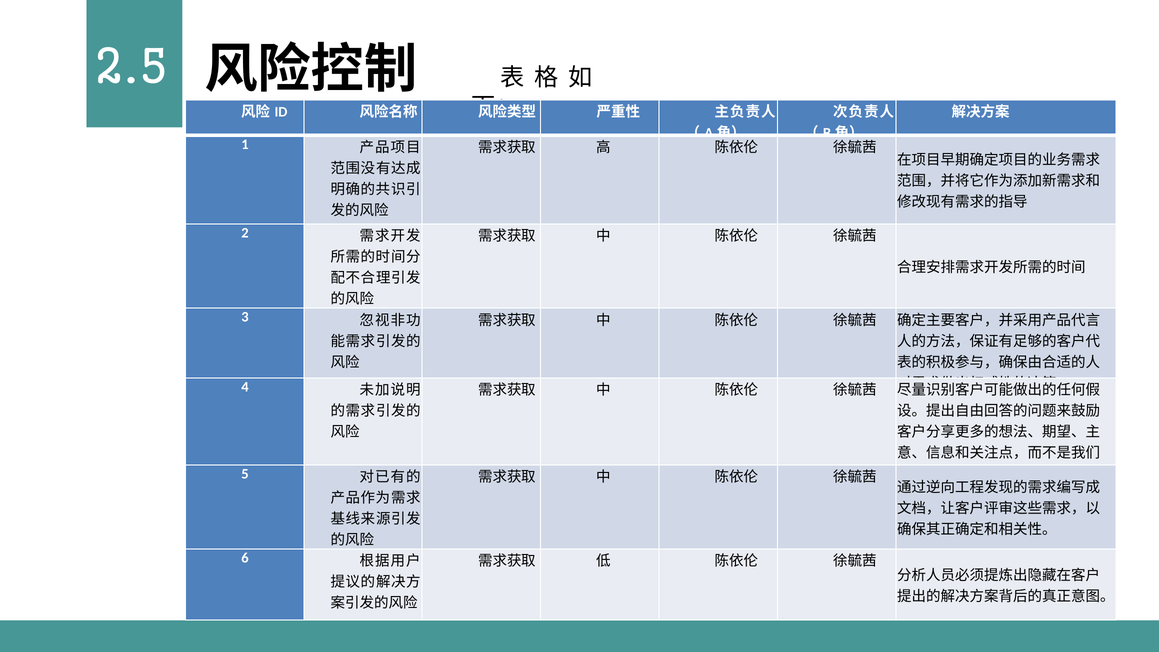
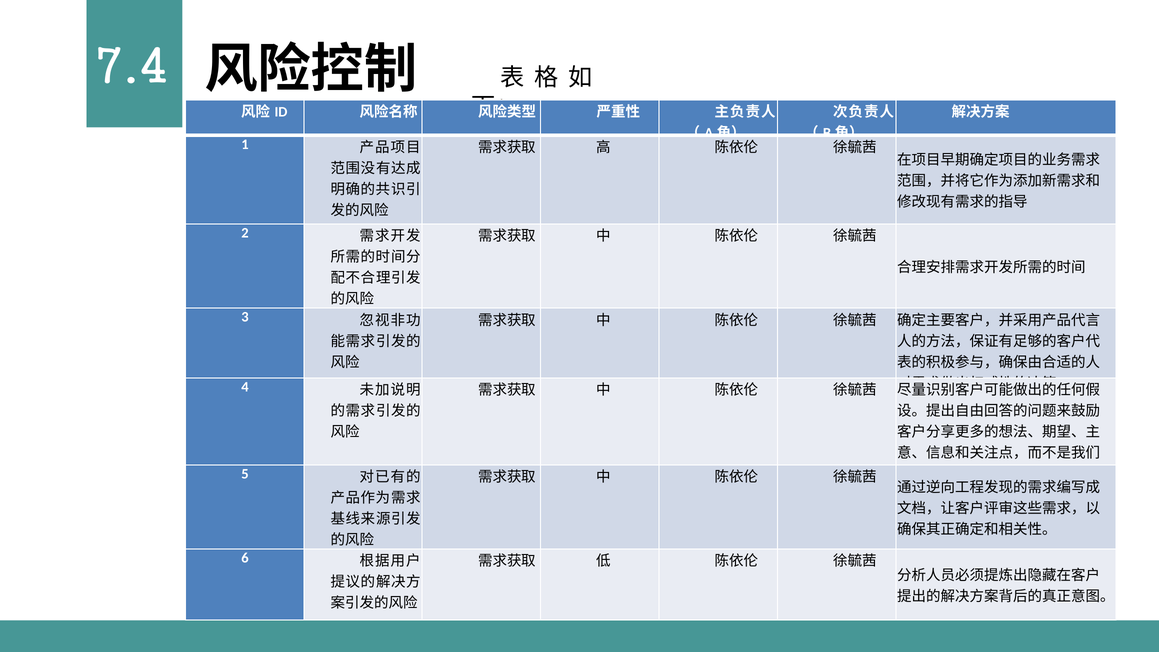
2.5: 2.5 -> 7.4 (132, 67)
